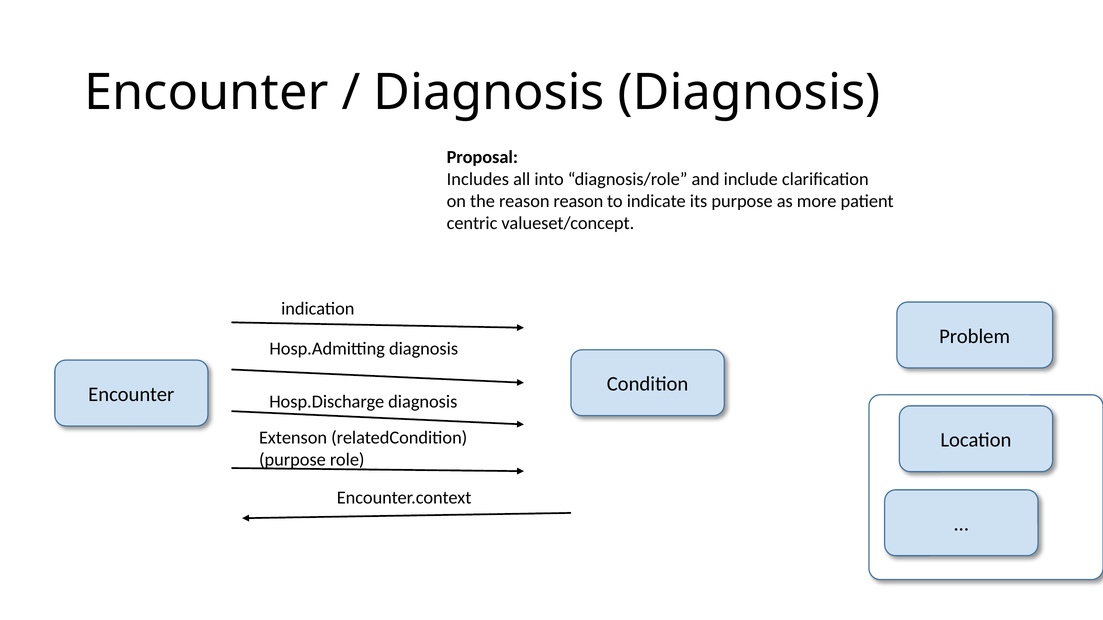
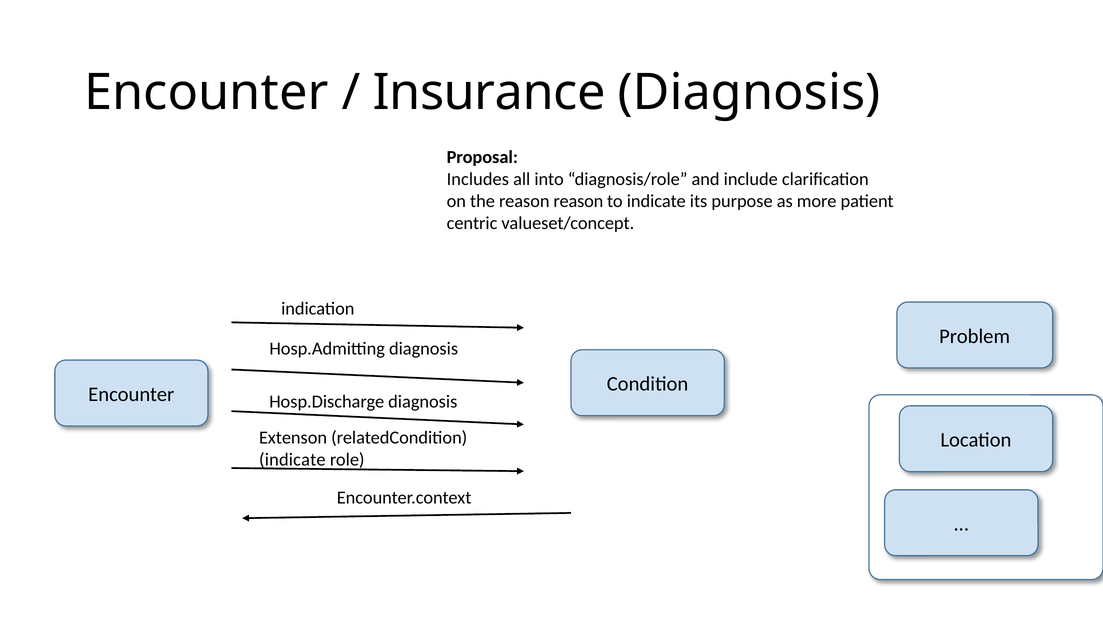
Diagnosis: Diagnosis -> Insurance (489, 93)
purpose: purpose -> indicate (292, 460)
